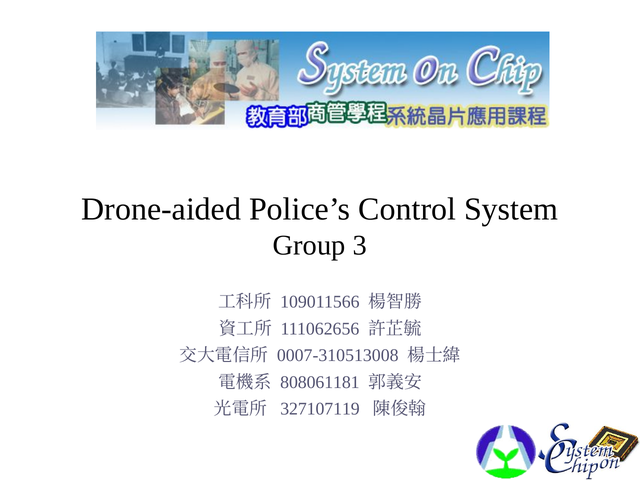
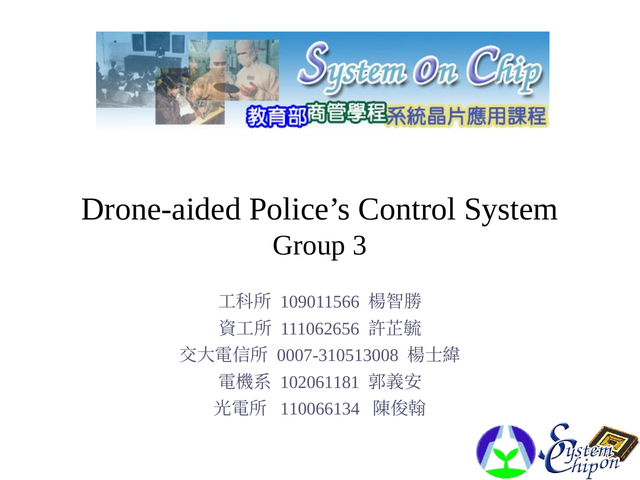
808061181: 808061181 -> 102061181 (320, 382)
327107119: 327107119 -> 110066134 (320, 409)
